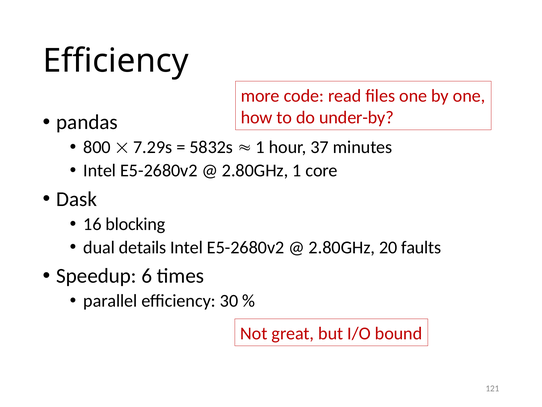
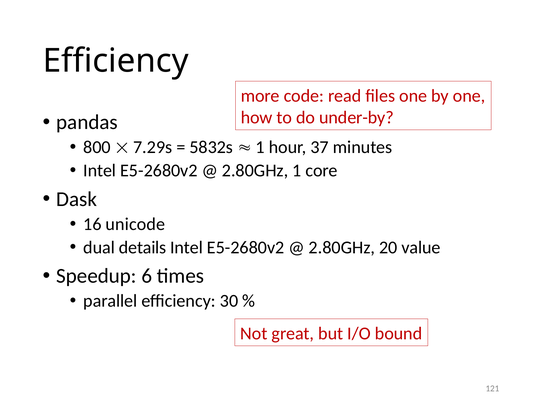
blocking: blocking -> unicode (135, 224)
faults: faults -> value (421, 247)
